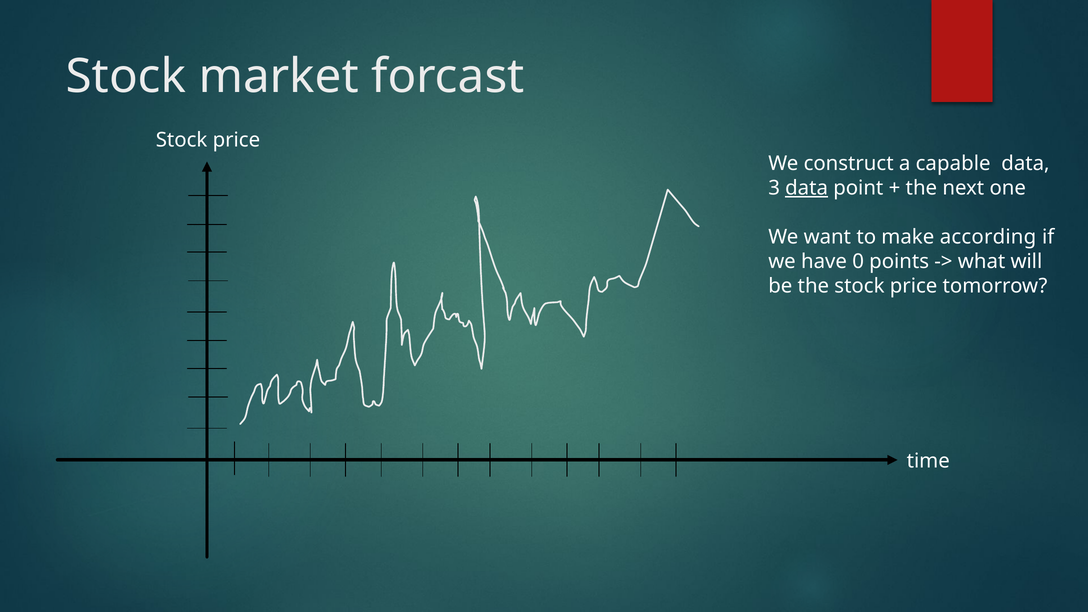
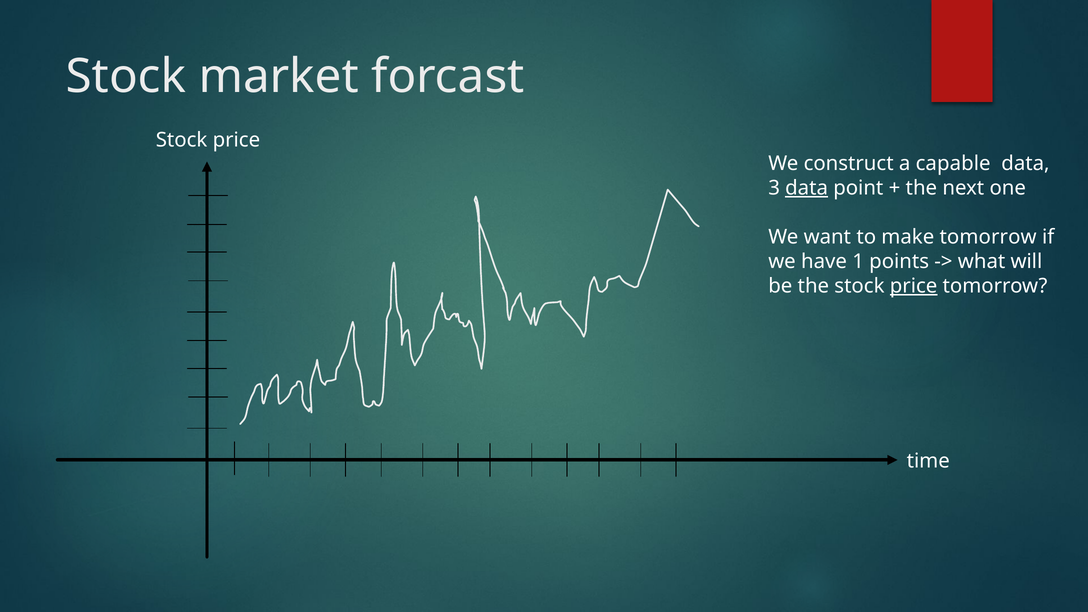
make according: according -> tomorrow (988, 237)
0: 0 -> 1 (858, 262)
price underline: none -> present (914, 286)
